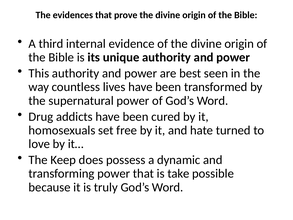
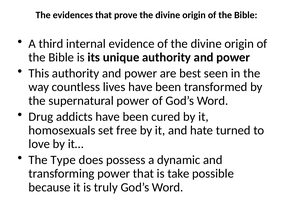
Keep: Keep -> Type (63, 160)
